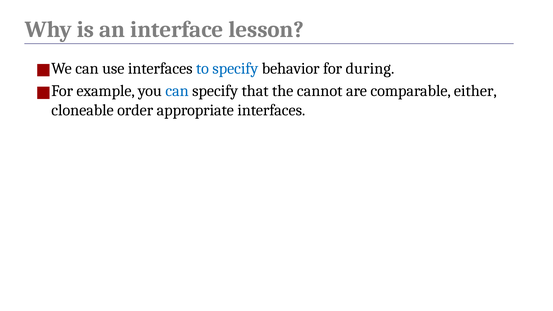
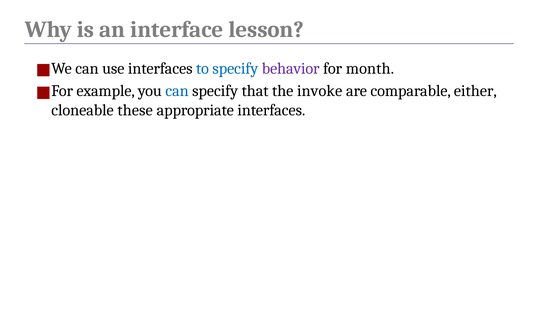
behavior colour: black -> purple (291, 68)
during: during -> month (370, 68)
cannot: cannot -> invoke (320, 91)
order: order -> these (135, 110)
